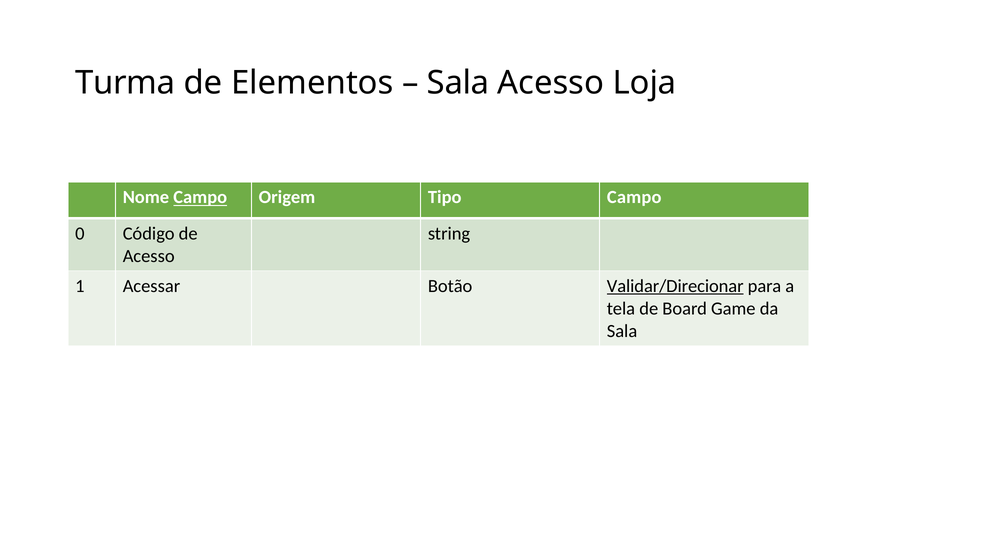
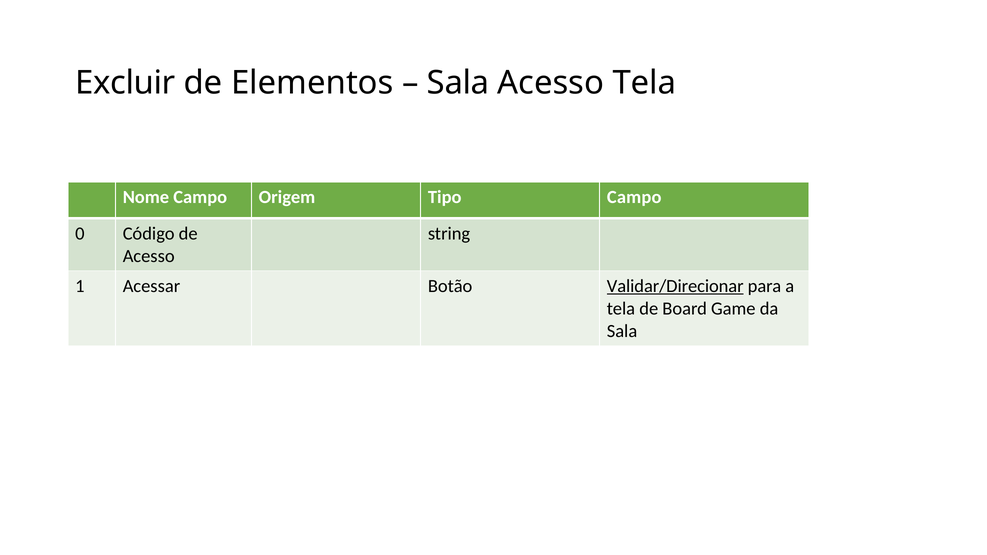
Turma: Turma -> Excluir (125, 83)
Acesso Loja: Loja -> Tela (644, 83)
Campo underline: present -> none (200, 197)
